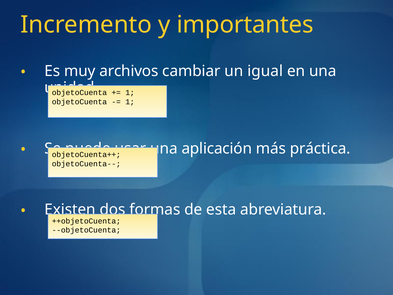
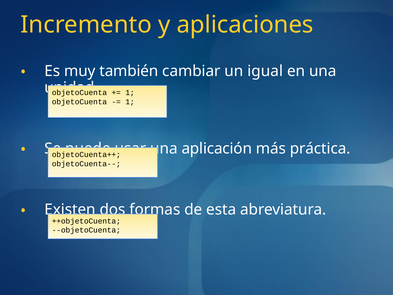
importantes: importantes -> aplicaciones (245, 25)
archivos: archivos -> también (129, 71)
